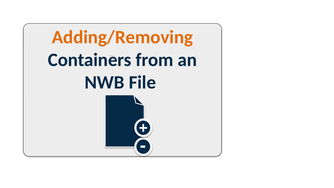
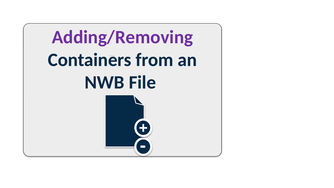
Adding/Removing colour: orange -> purple (122, 37)
